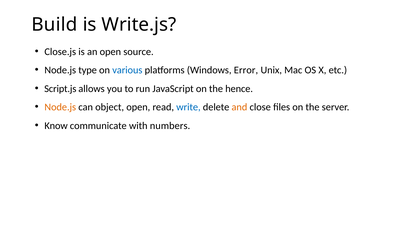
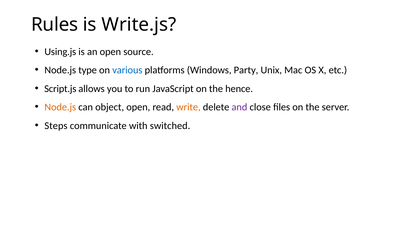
Build: Build -> Rules (55, 25)
Close.js: Close.js -> Using.js (60, 52)
Error: Error -> Party (246, 70)
write colour: blue -> orange (188, 107)
and colour: orange -> purple (239, 107)
Know: Know -> Steps (56, 126)
numbers: numbers -> switched (170, 126)
